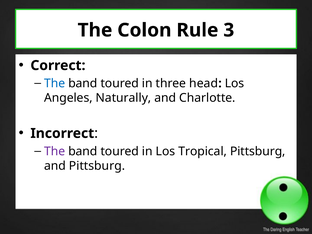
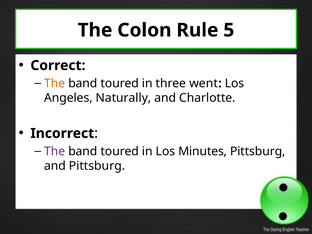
3: 3 -> 5 (229, 30)
The colour: blue -> orange (55, 83)
head: head -> went (204, 83)
Tropical: Tropical -> Minutes (203, 151)
